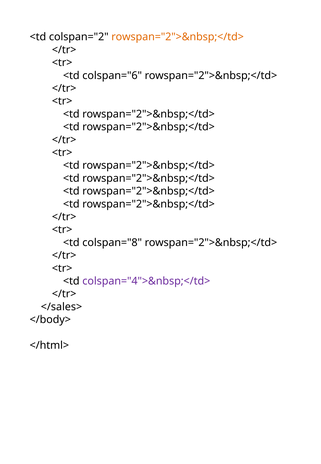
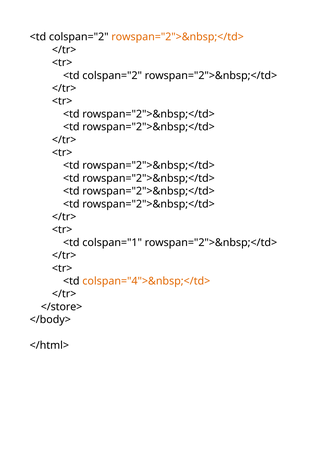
colspan="6: colspan="6 -> colspan="2 (112, 75)
colspan="8: colspan="8 -> colspan="1 (112, 242)
colspan="4">&nbsp;</td> colour: purple -> orange (146, 281)
</sales>: </sales> -> </store> (62, 307)
